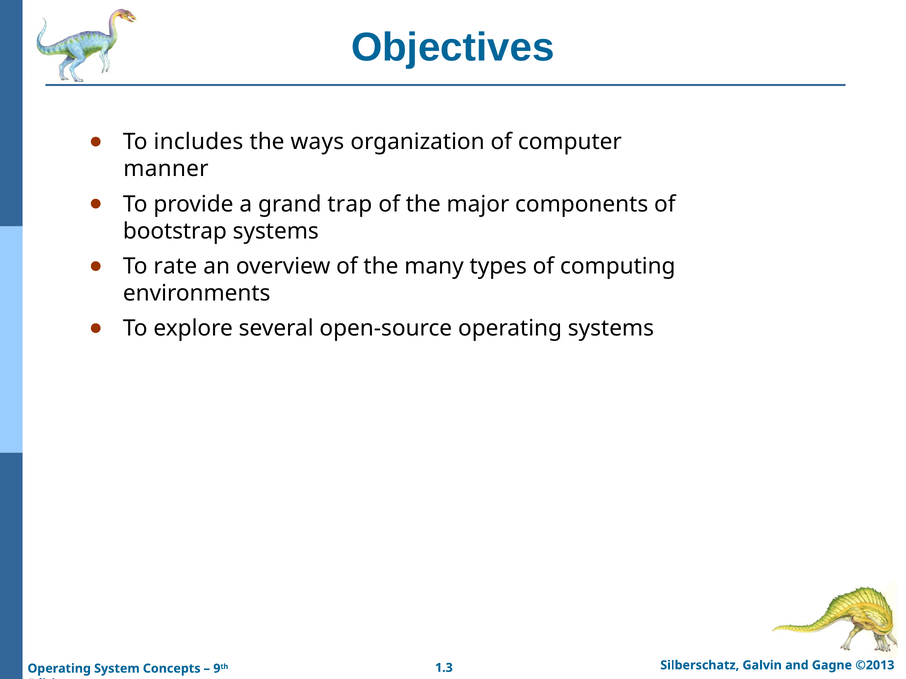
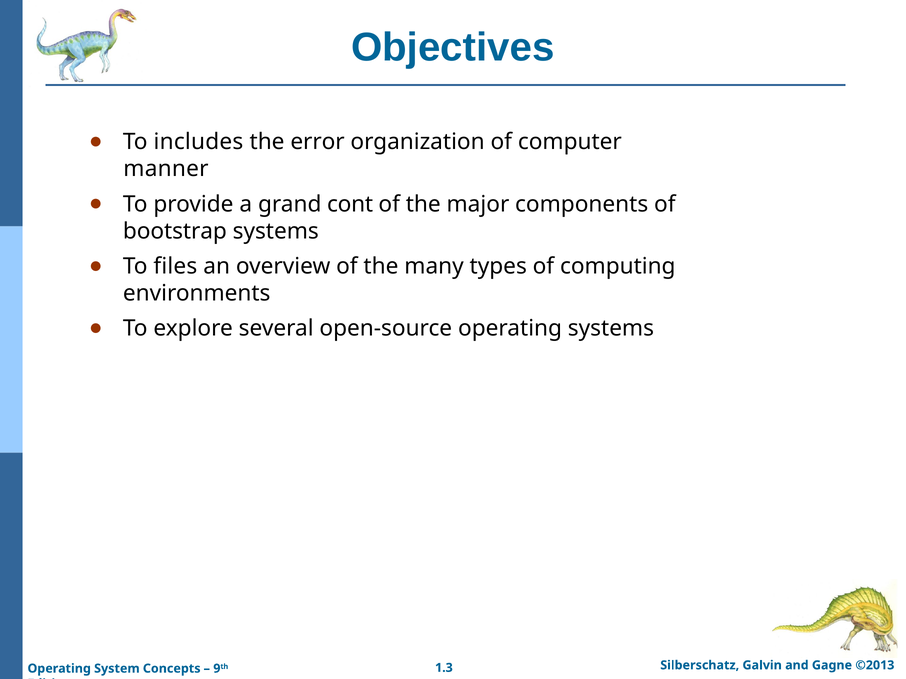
ways: ways -> error (318, 142)
trap: trap -> cont (350, 204)
rate: rate -> files (175, 266)
